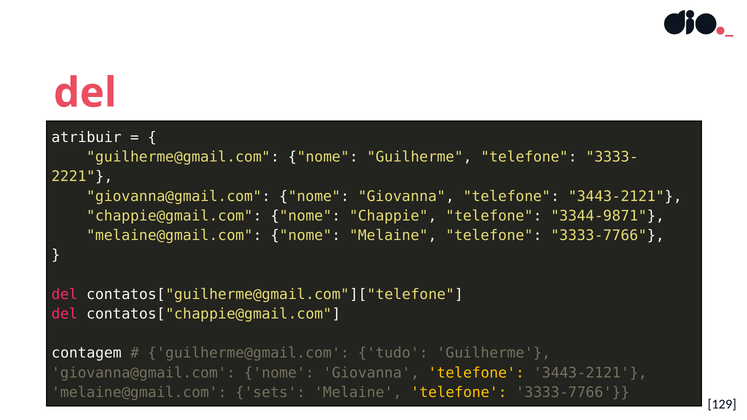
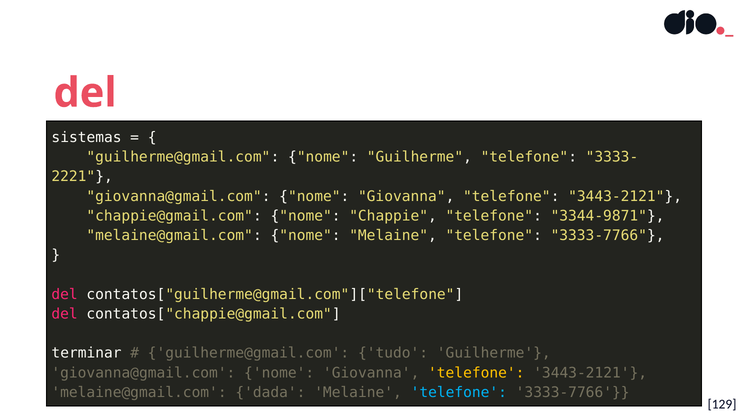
atribuir: atribuir -> sistemas (87, 138)
contagem: contagem -> terminar (87, 353)
sets: sets -> dada (270, 393)
telefone colour: yellow -> light blue (459, 393)
